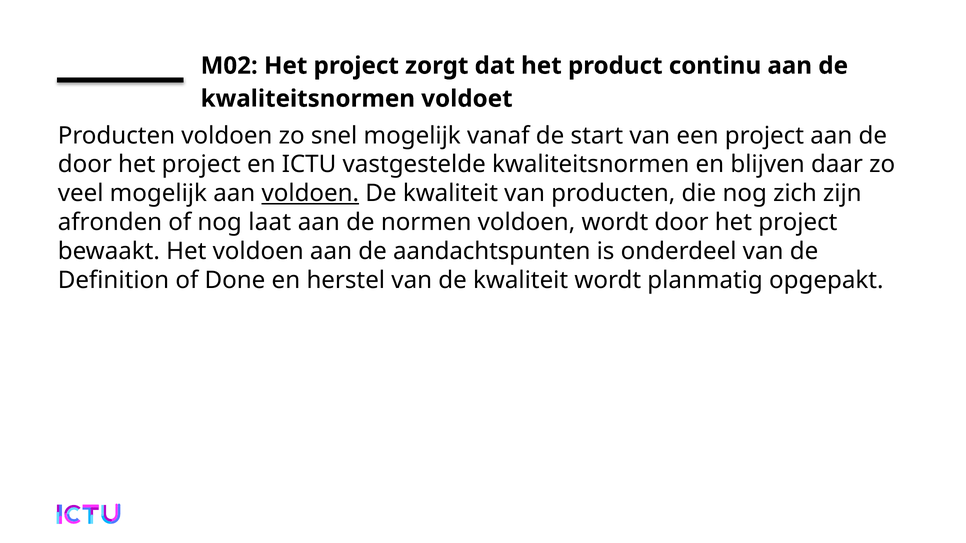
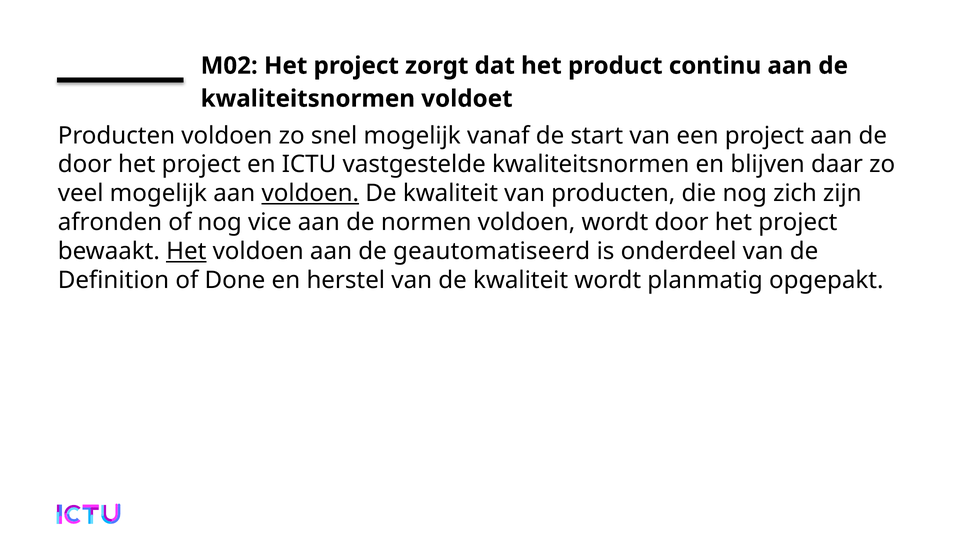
laat: laat -> vice (270, 223)
Het underline: none -> present (186, 252)
aandachtspunten: aandachtspunten -> geautomatiseerd (492, 252)
